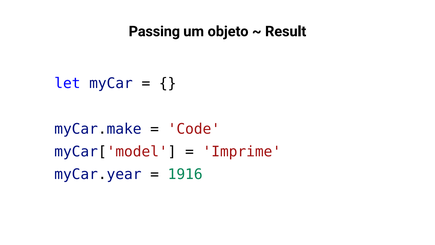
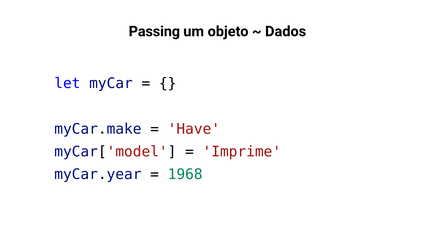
Result: Result -> Dados (286, 31)
Code: Code -> Have (194, 129)
1916: 1916 -> 1968 (185, 174)
